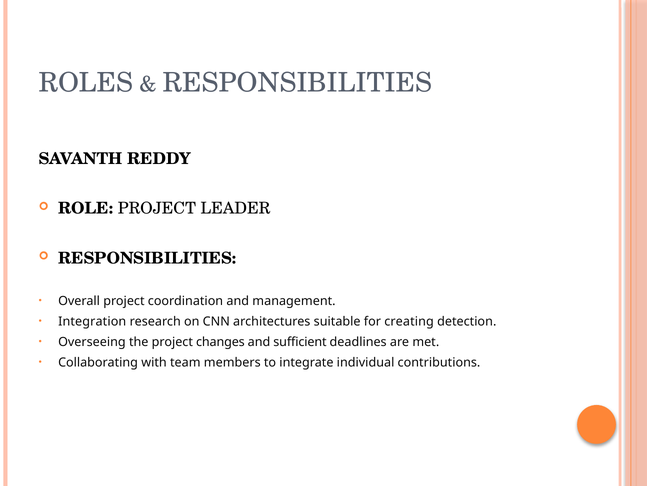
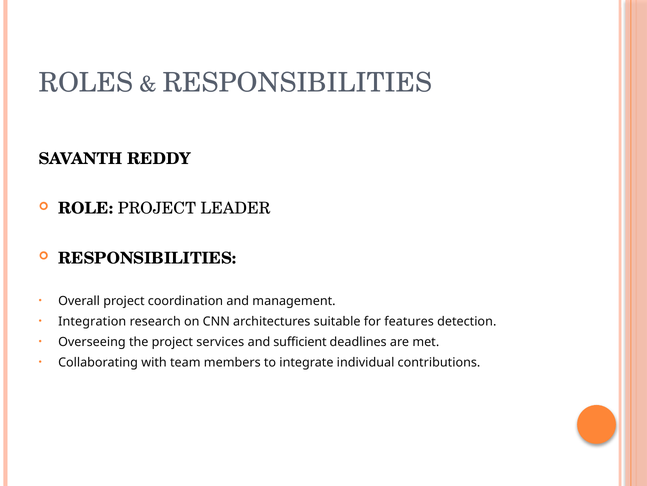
creating: creating -> features (409, 321)
changes: changes -> services (220, 342)
